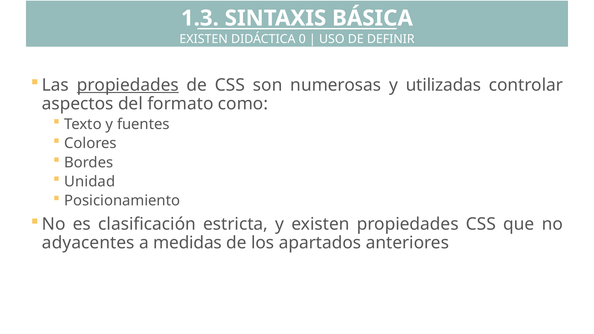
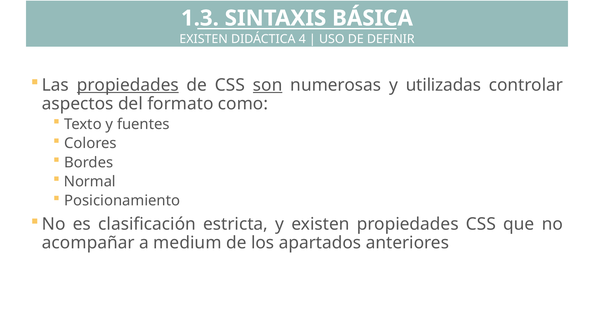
0: 0 -> 4 (302, 39)
son underline: none -> present (268, 85)
Unidad: Unidad -> Normal (90, 182)
adyacentes: adyacentes -> acompañar (88, 243)
medidas: medidas -> medium (187, 243)
